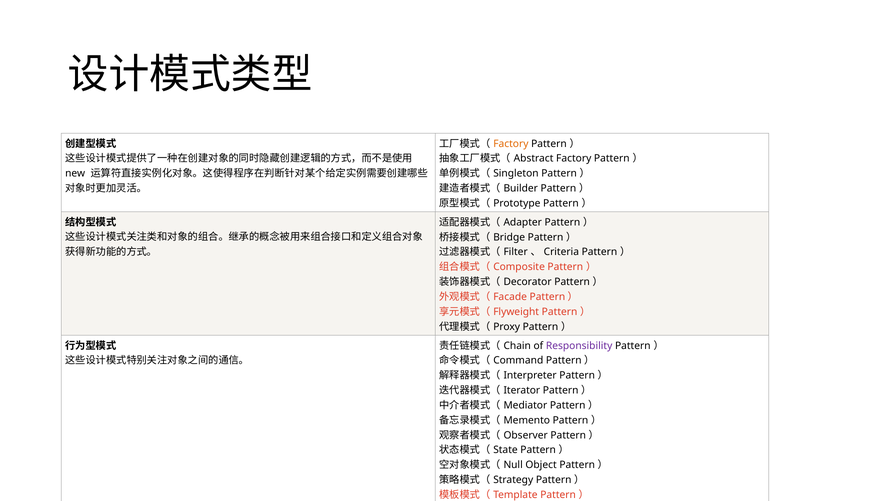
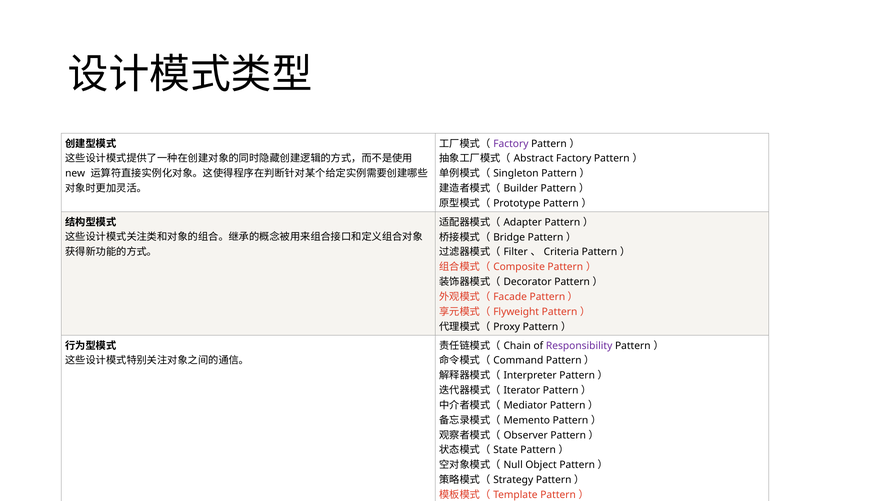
Factory colour: orange -> purple (511, 144)
